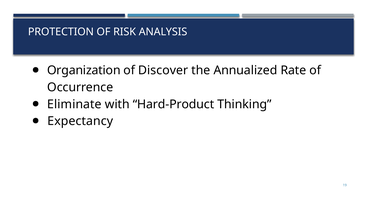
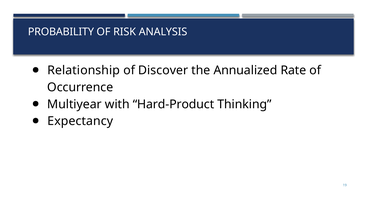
PROTECTION: PROTECTION -> PROBABILITY (61, 32)
Organization: Organization -> Relationship (84, 70)
Eliminate: Eliminate -> Multiyear (74, 104)
